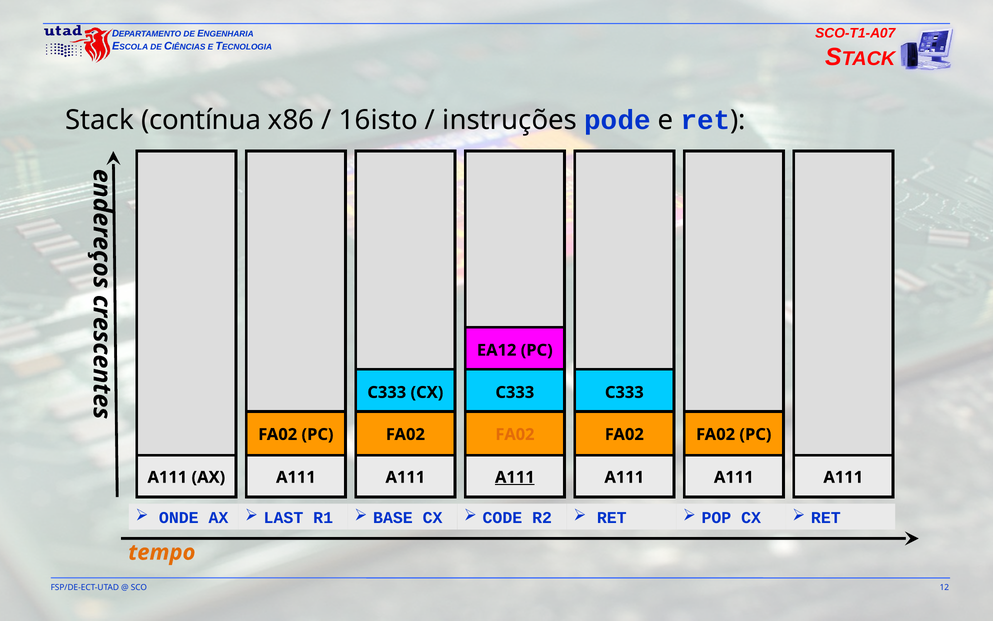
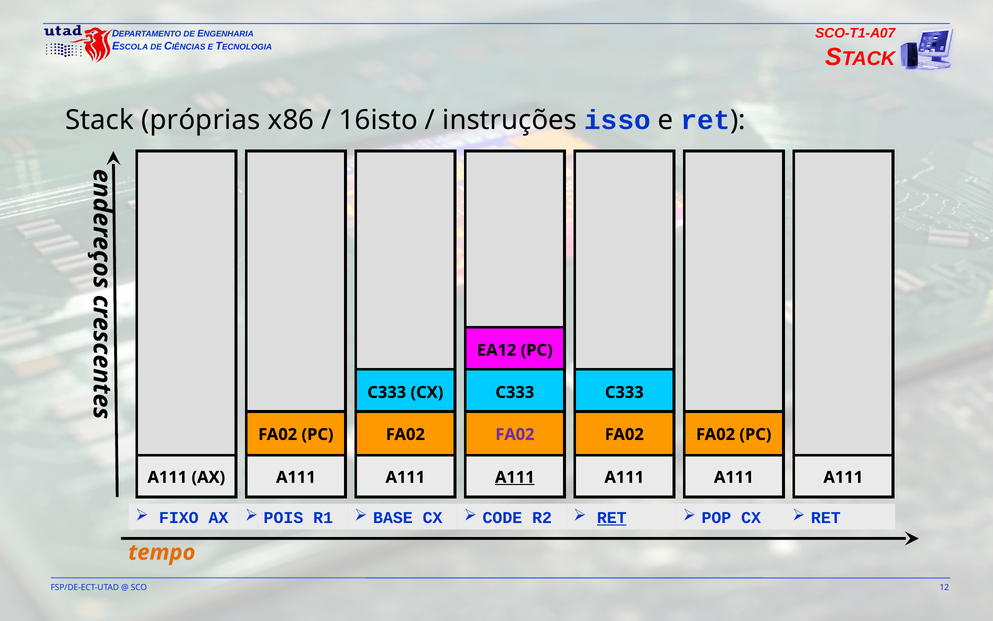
contínua: contínua -> próprias (201, 120)
pode: pode -> isso (618, 120)
FA02 colour: orange -> purple (515, 434)
ONDE: ONDE -> FIXO (179, 517)
LAST: LAST -> POIS (283, 517)
RET underline: none -> present (612, 517)
